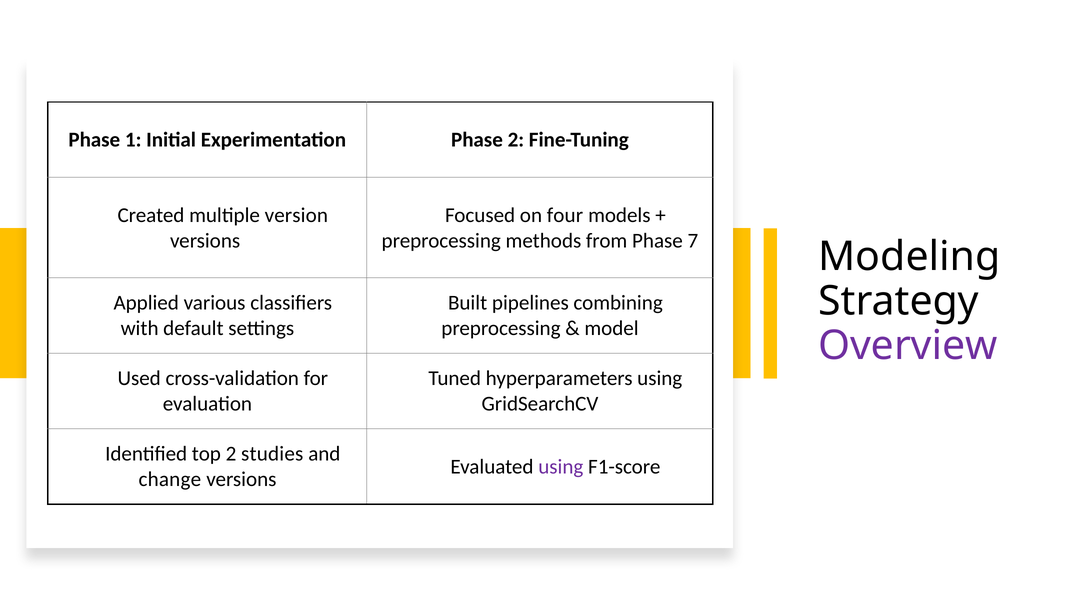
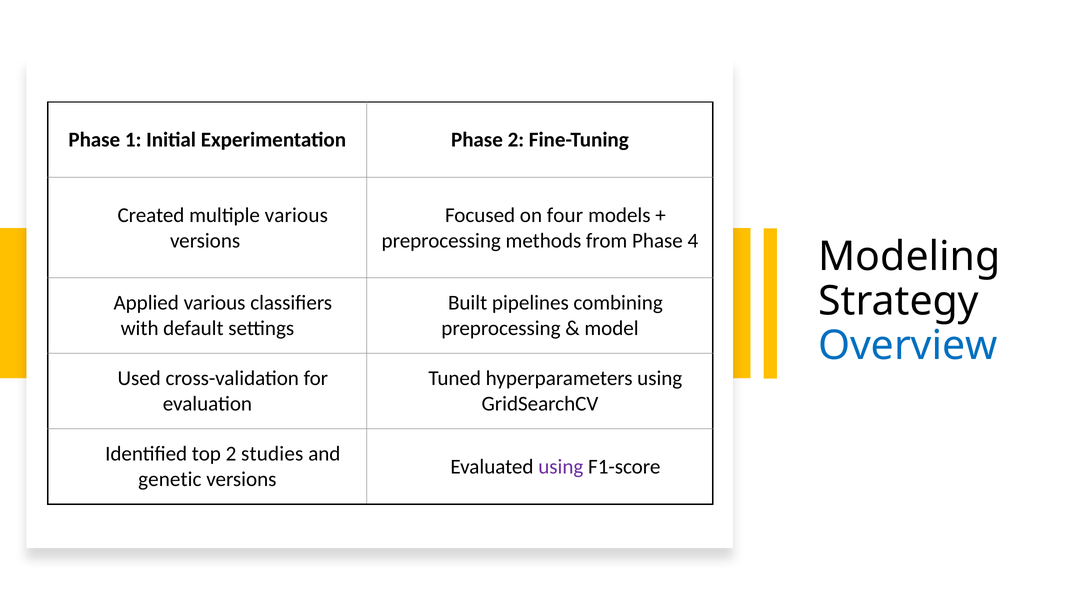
multiple version: version -> various (296, 215)
7: 7 -> 4 (693, 241)
Overview colour: purple -> blue (908, 345)
change: change -> genetic (170, 479)
